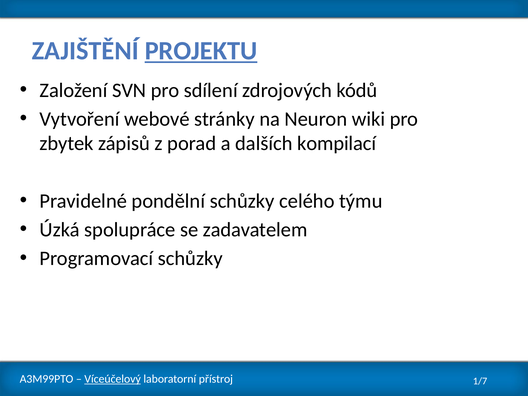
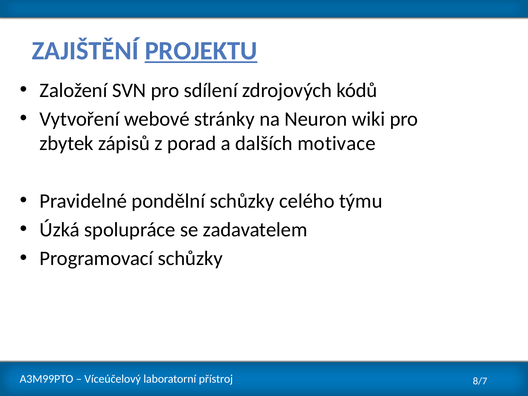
kompilací: kompilací -> motivace (336, 144)
Víceúčelový underline: present -> none (113, 379)
1/7: 1/7 -> 8/7 (480, 381)
